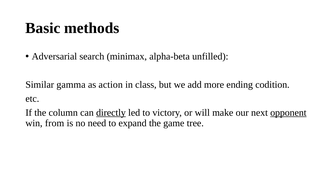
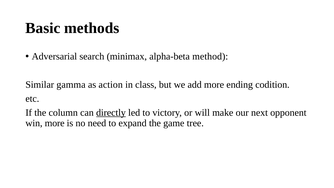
unfilled: unfilled -> method (210, 56)
opponent underline: present -> none (288, 112)
win from: from -> more (55, 123)
